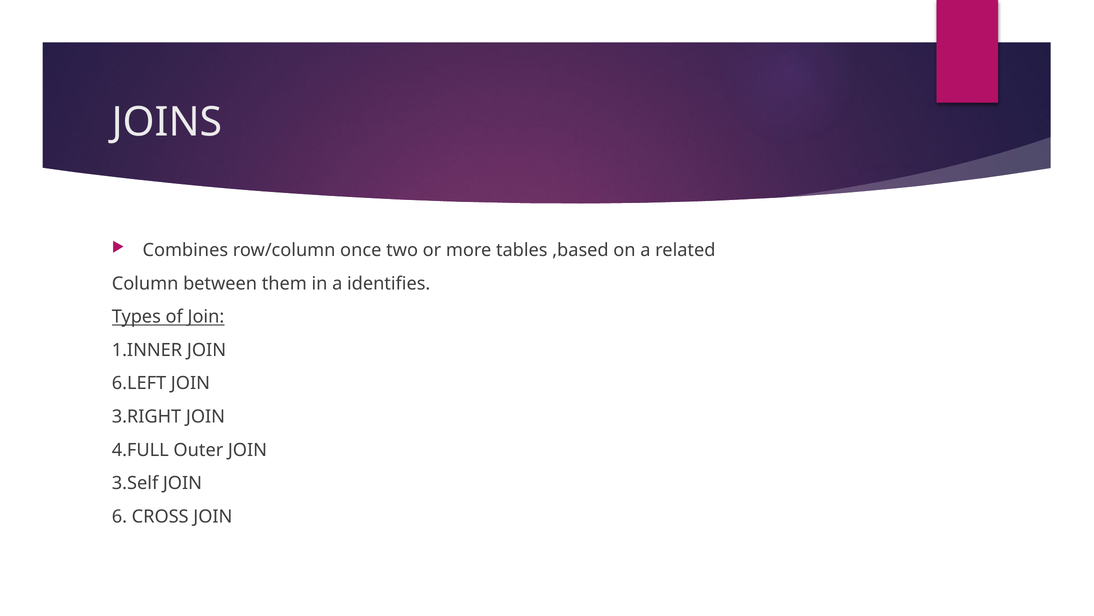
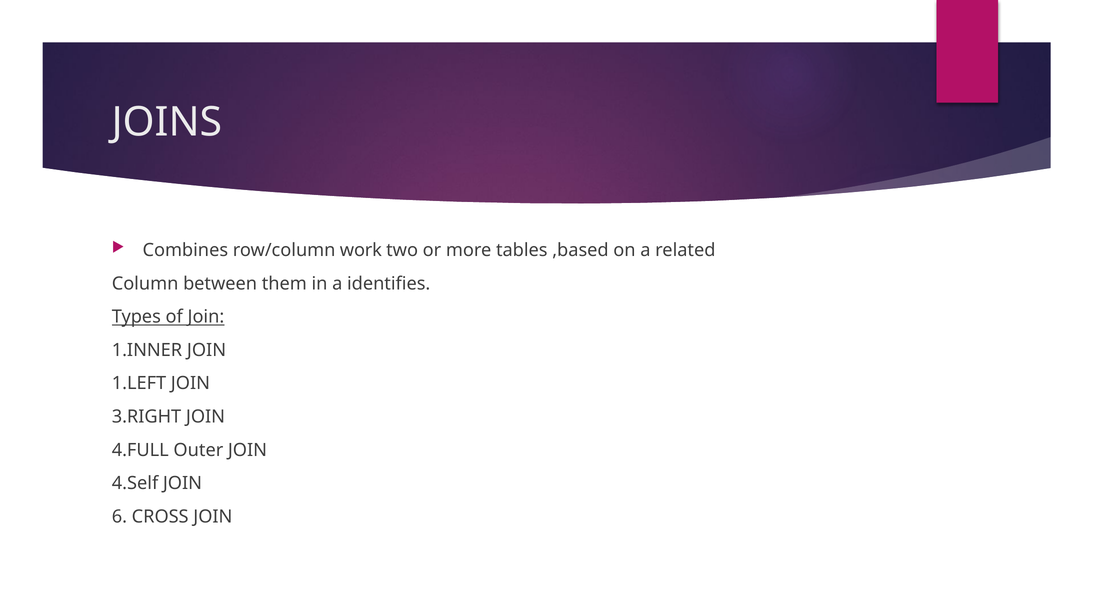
once: once -> work (361, 250)
6.LEFT: 6.LEFT -> 1.LEFT (139, 383)
3.Self: 3.Self -> 4.Self (135, 483)
